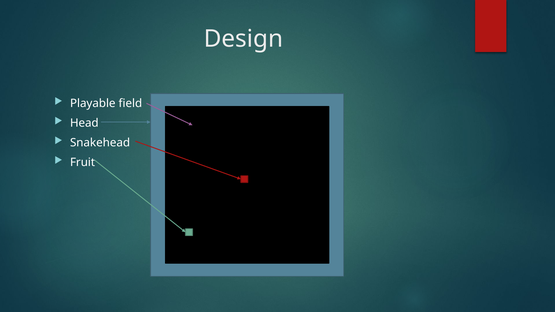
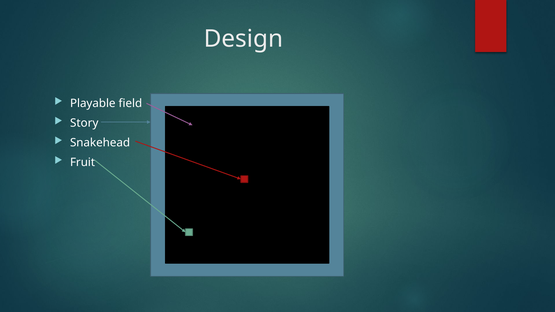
Head: Head -> Story (84, 123)
